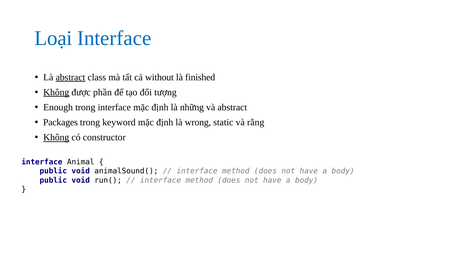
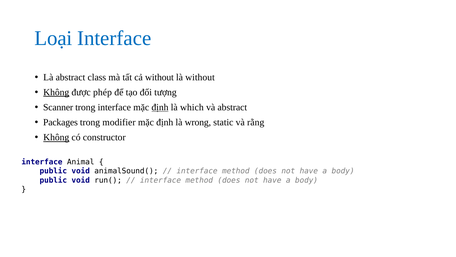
abstract underline: present -> none (70, 77)
là finished: finished -> without (200, 77)
phần: phần -> phép (102, 92)
Enough: Enough -> Scanner (58, 107)
định underline: none -> present (160, 107)
những: những -> which (192, 107)
keyword: keyword -> modifier (119, 122)
